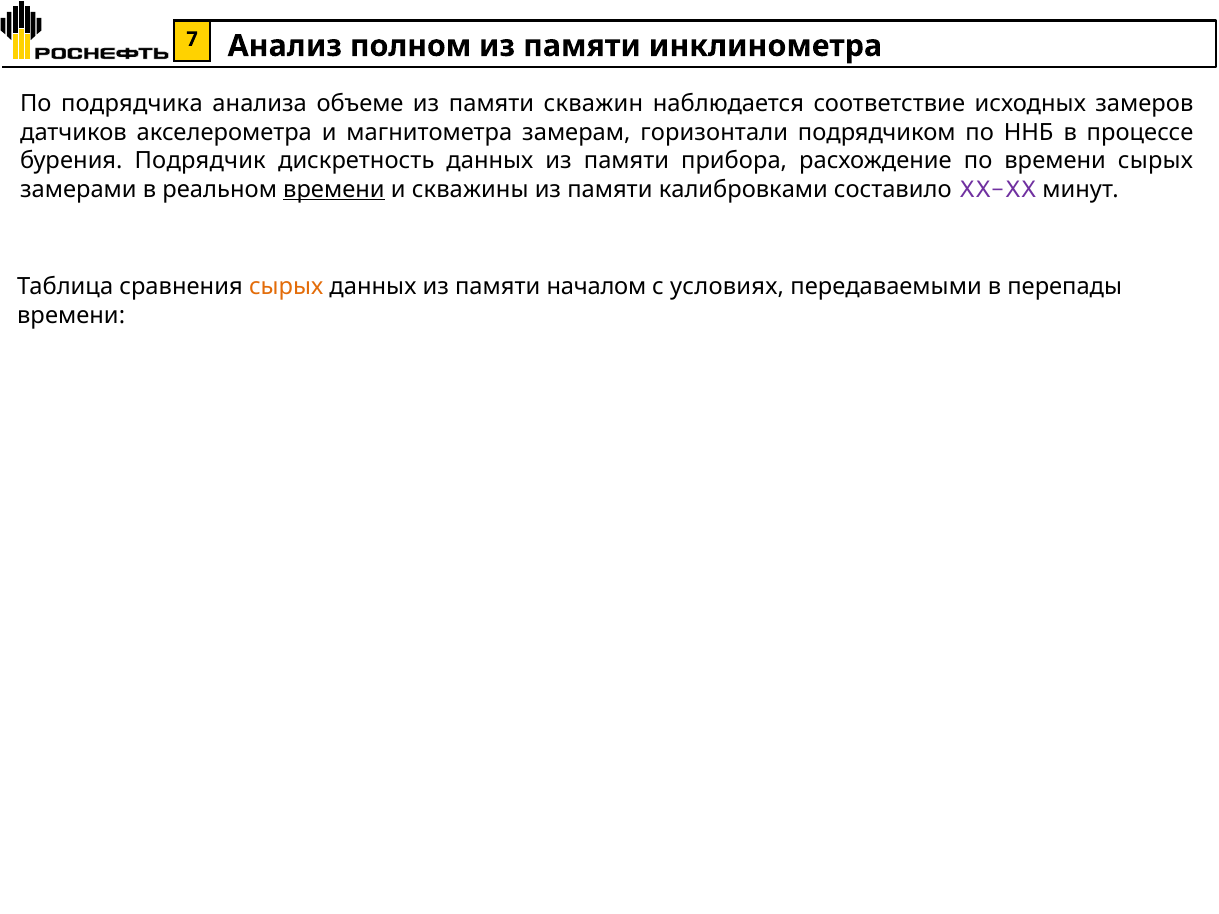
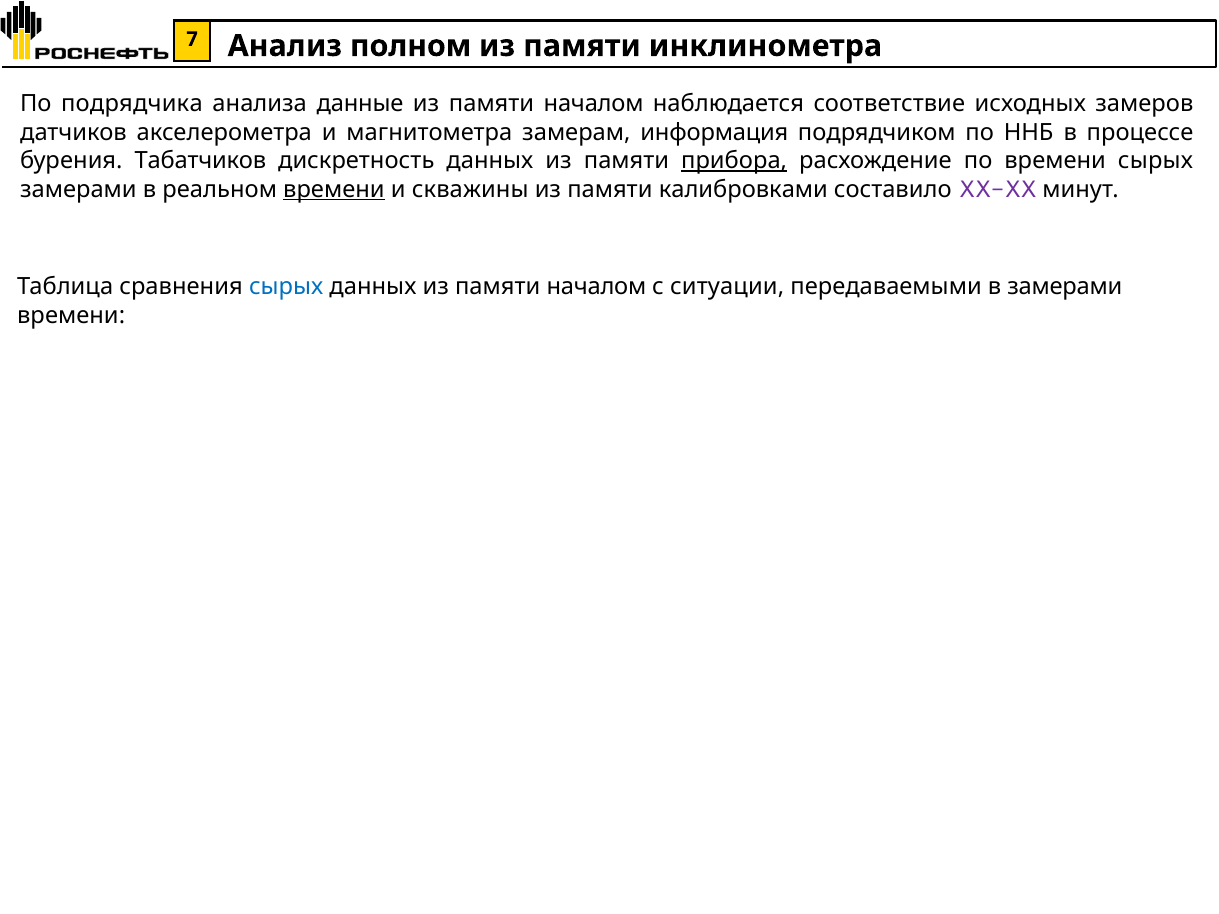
объеме: объеме -> данные (360, 104)
скважин: скважин -> началом (594, 104)
горизонтали: горизонтали -> информация (714, 133)
Подрядчик: Подрядчик -> Табатчиков (200, 161)
прибора underline: none -> present (734, 161)
сырых colour: orange -> blue (286, 287)
условиях: условиях -> ситуации (727, 287)
в перепады: перепады -> замерами (1065, 287)
